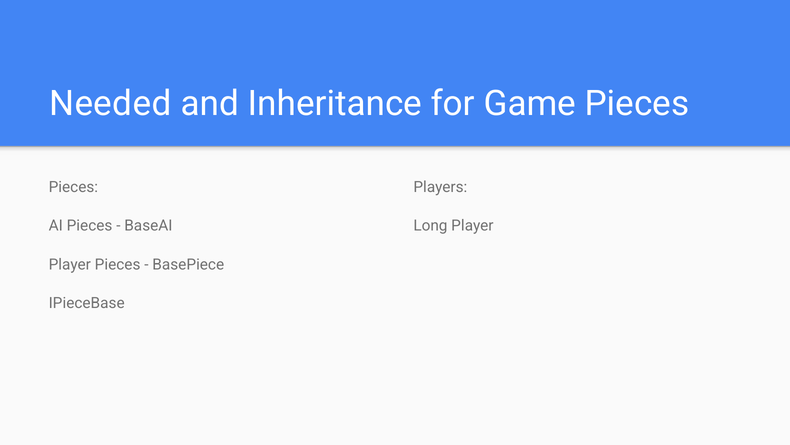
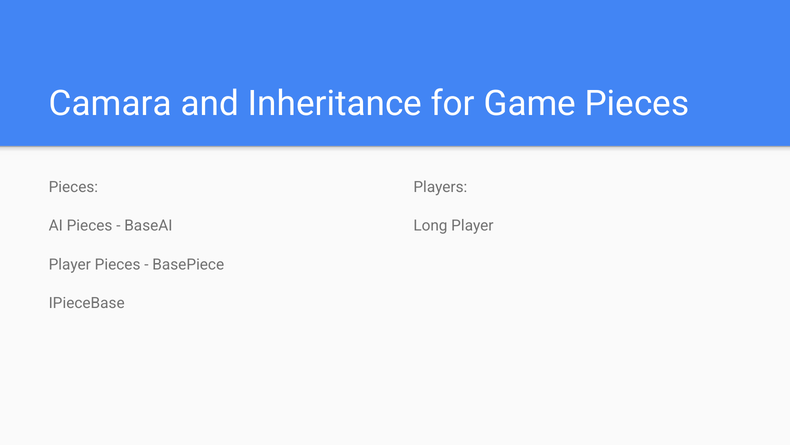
Needed: Needed -> Camara (110, 104)
